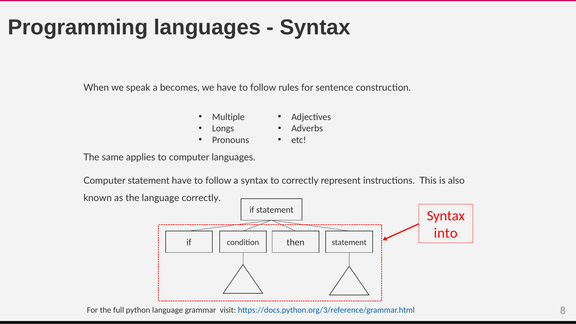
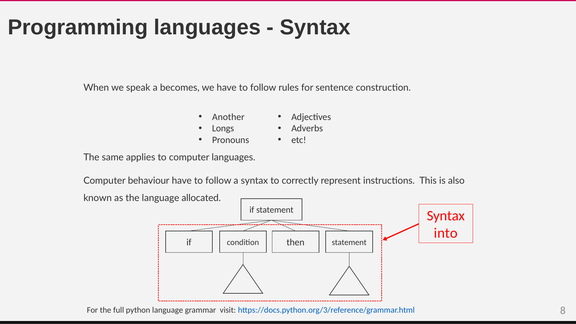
Multiple: Multiple -> Another (228, 117)
Computer statement: statement -> behaviour (149, 181)
language correctly: correctly -> allocated (201, 198)
